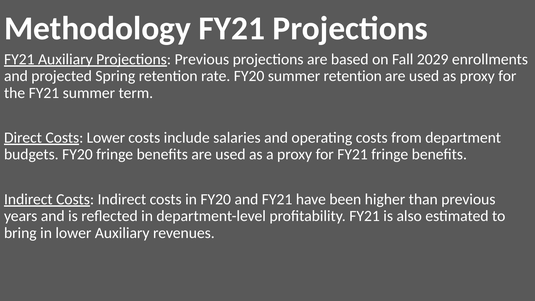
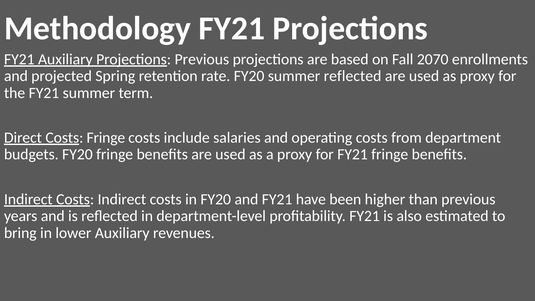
2029: 2029 -> 2070 (433, 59)
summer retention: retention -> reflected (353, 76)
Costs Lower: Lower -> Fringe (106, 138)
